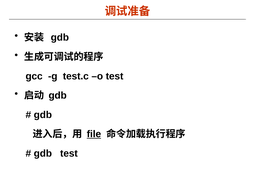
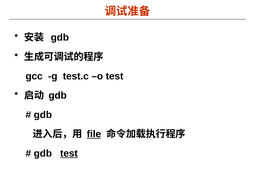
test underline: none -> present (69, 154)
